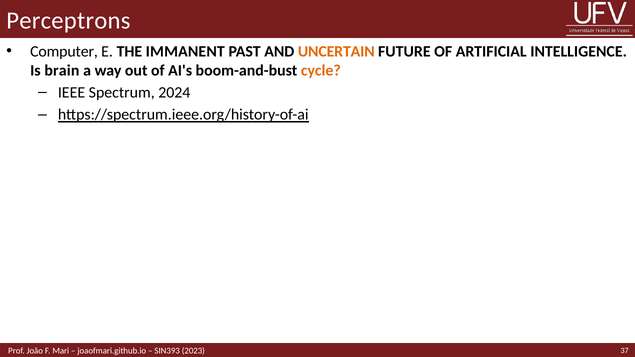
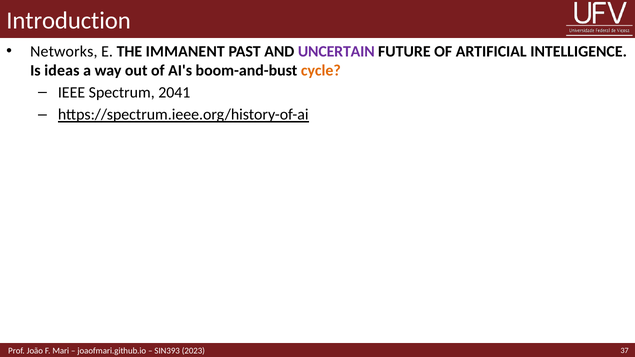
Perceptrons: Perceptrons -> Introduction (69, 20)
Computer: Computer -> Networks (64, 51)
UNCERTAIN colour: orange -> purple (336, 51)
brain: brain -> ideas (62, 70)
2024: 2024 -> 2041 (174, 93)
